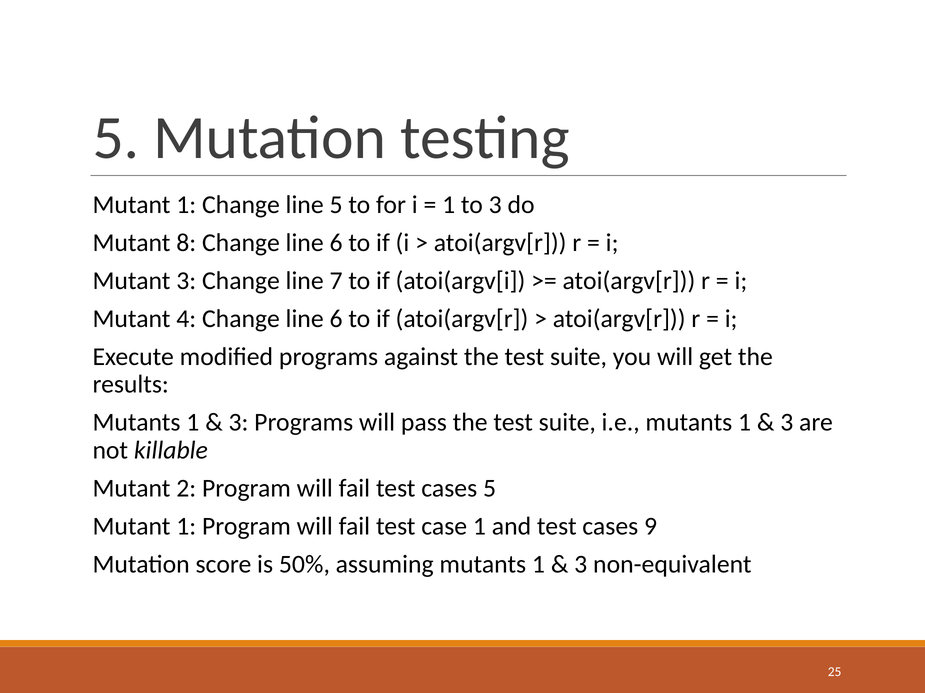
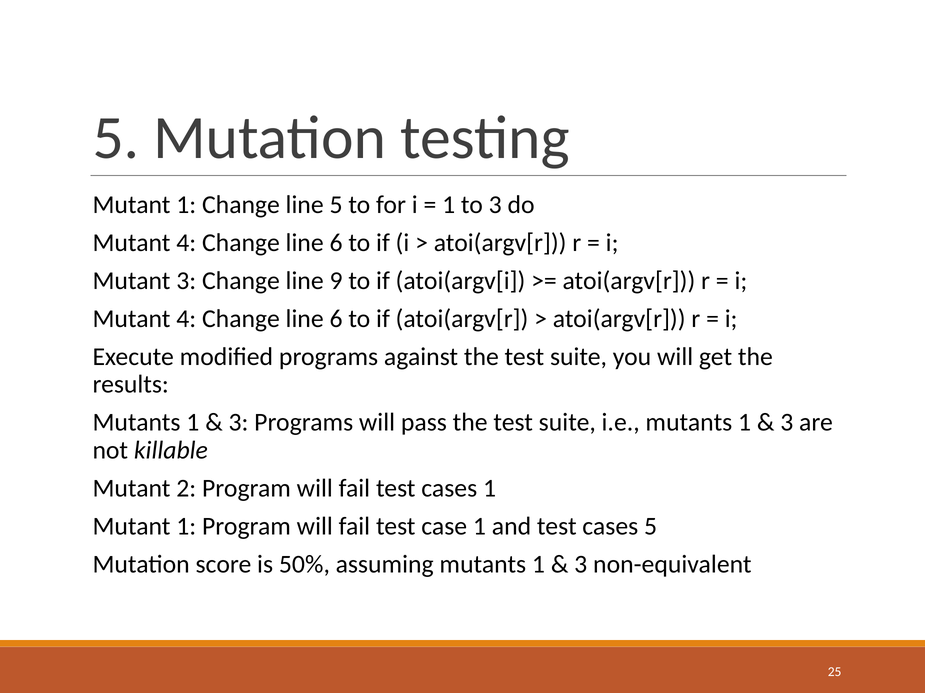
8: 8 -> 4 (186, 243)
7: 7 -> 9 (336, 281)
cases 5: 5 -> 1 (490, 489)
cases 9: 9 -> 5 (651, 527)
